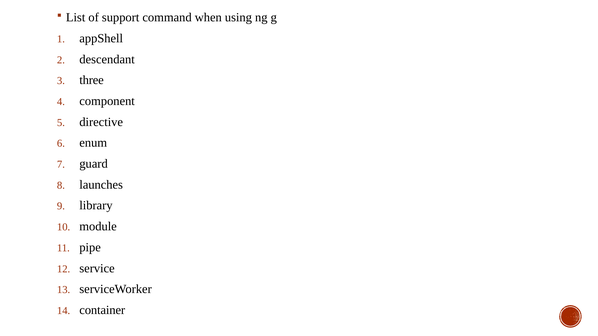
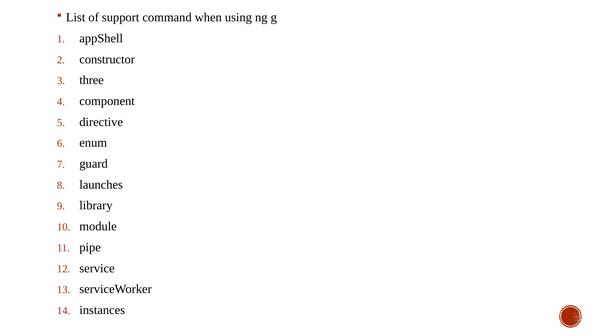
descendant: descendant -> constructor (107, 59)
container: container -> instances (102, 310)
